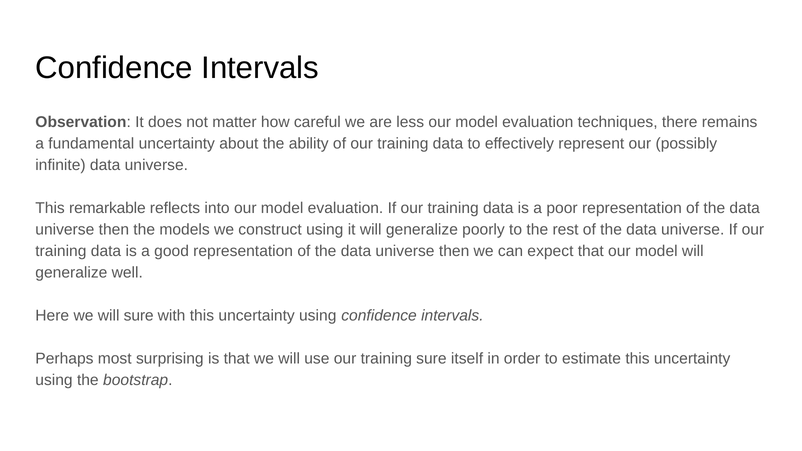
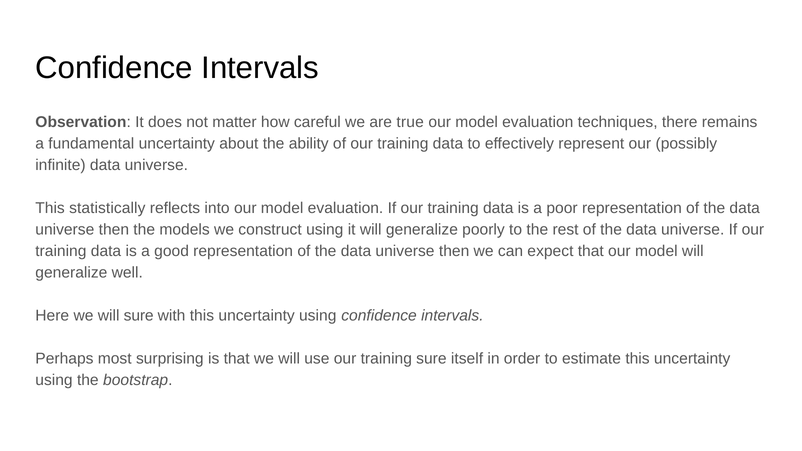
less: less -> true (410, 122)
remarkable: remarkable -> statistically (107, 208)
